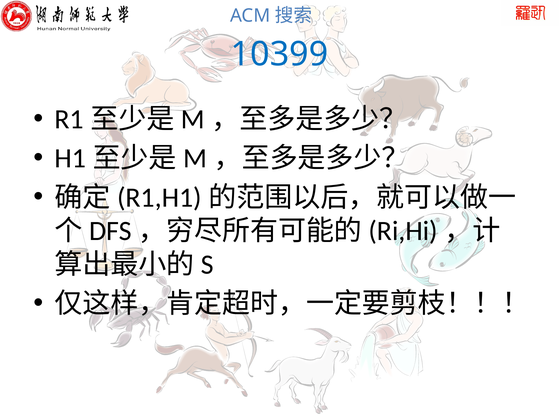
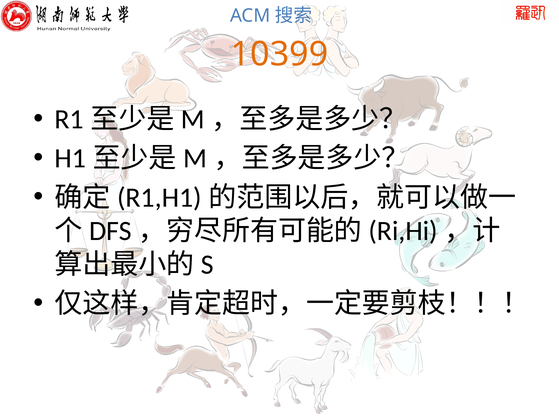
10399 colour: blue -> orange (279, 54)
